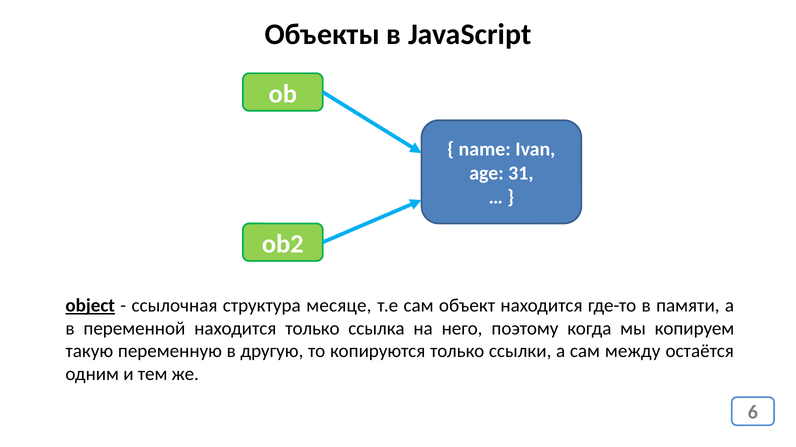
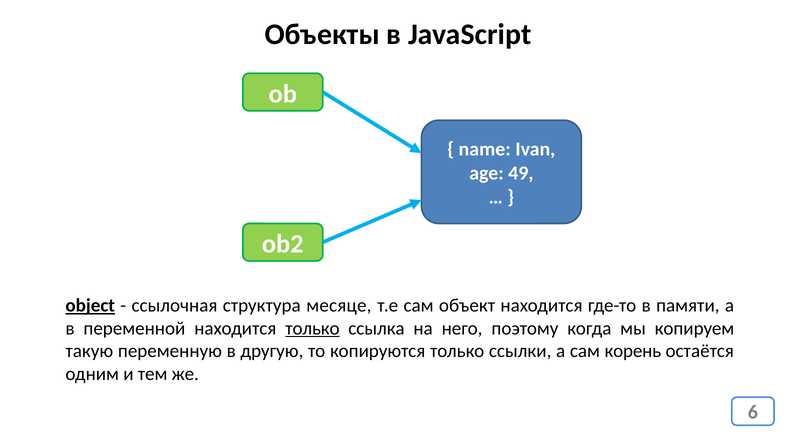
31: 31 -> 49 (521, 174)
только underline: none -> present (312, 329)
между: между -> корень (633, 352)
